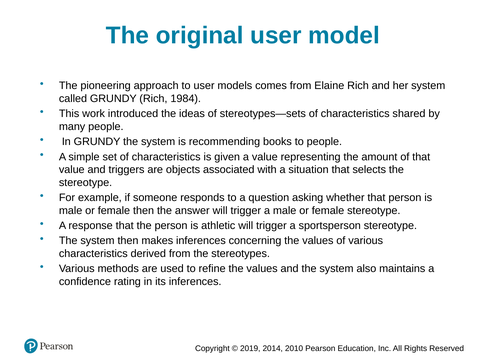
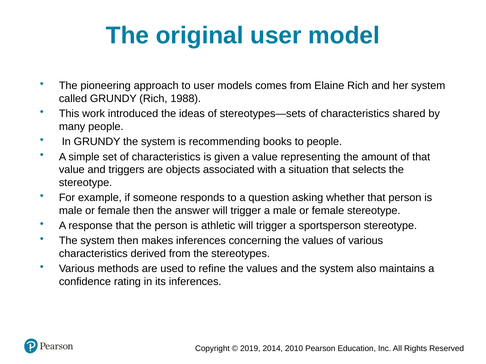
1984: 1984 -> 1988 (186, 99)
